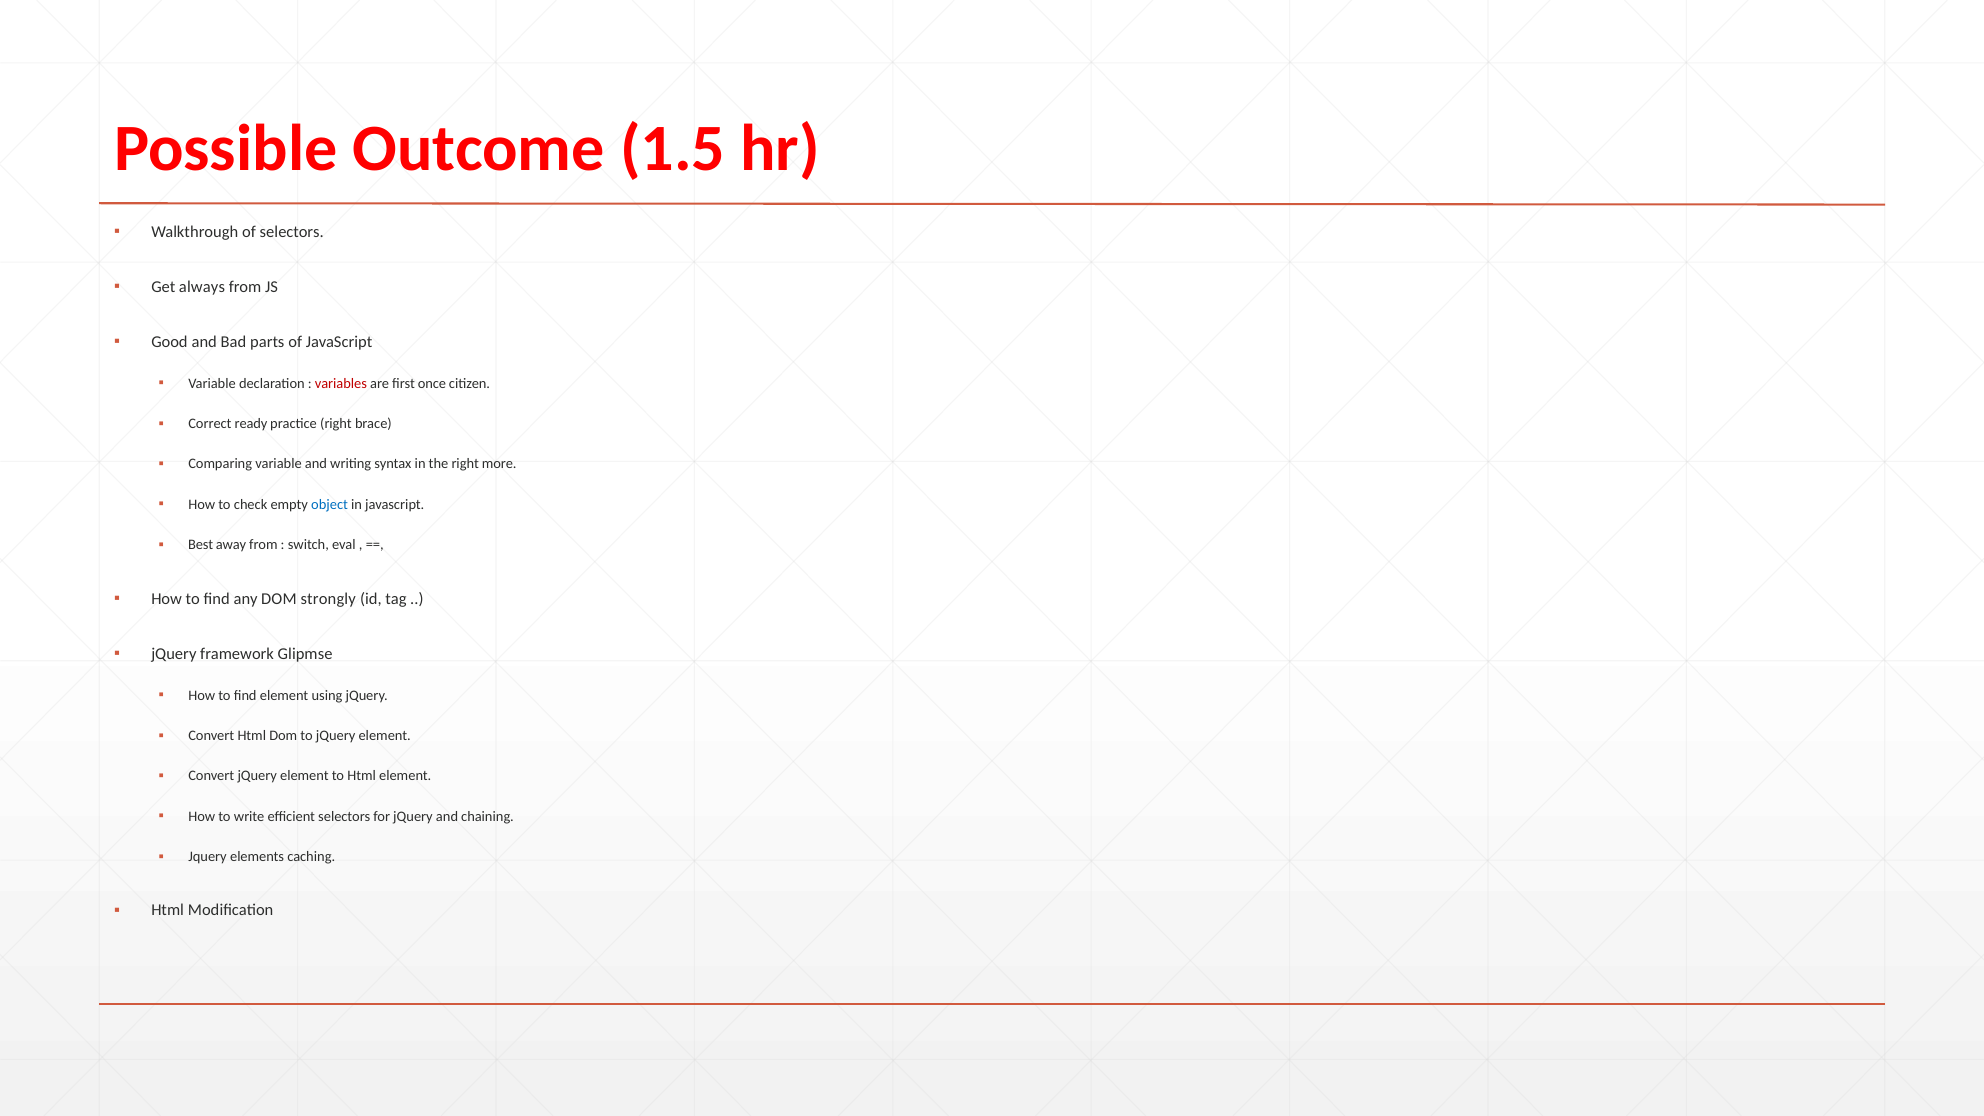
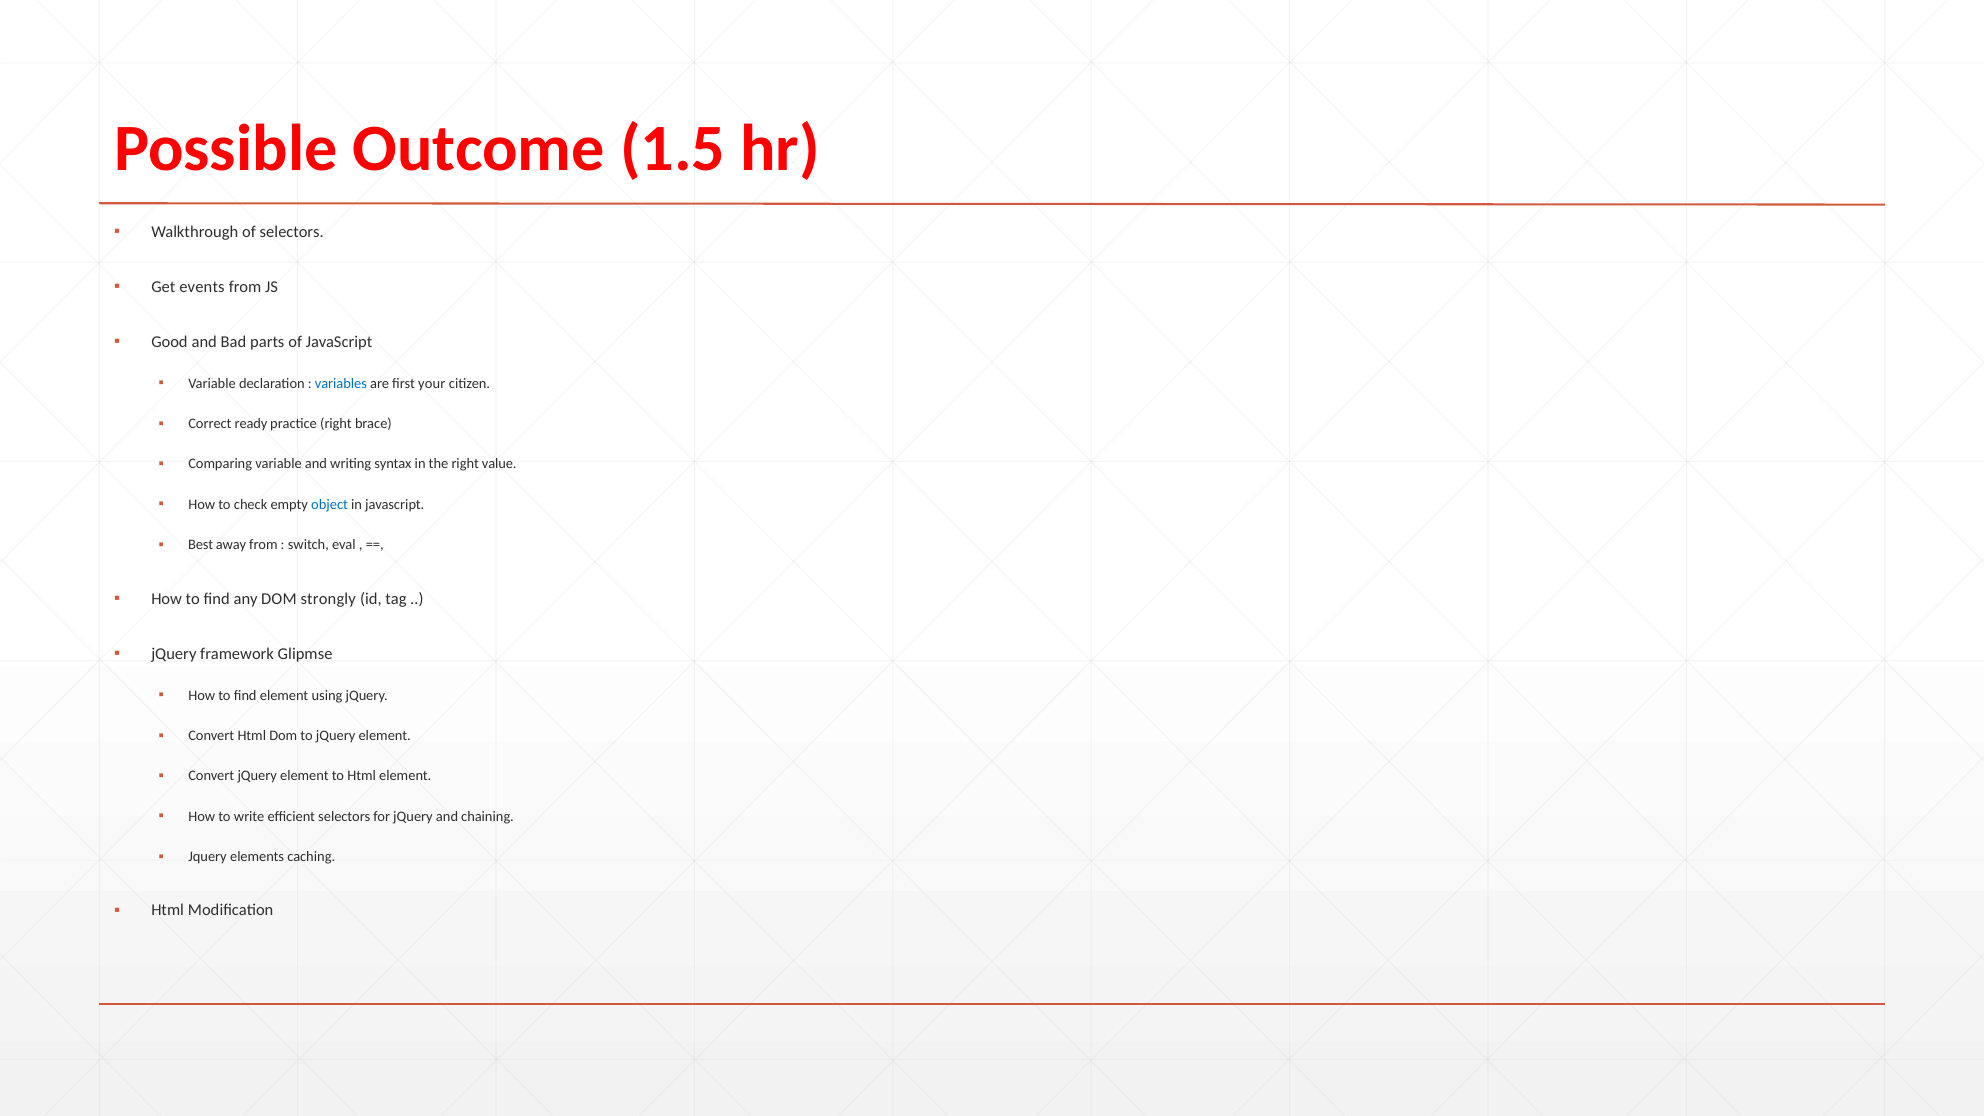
always: always -> events (202, 287)
variables colour: red -> blue (341, 383)
once: once -> your (432, 383)
more: more -> value (499, 464)
